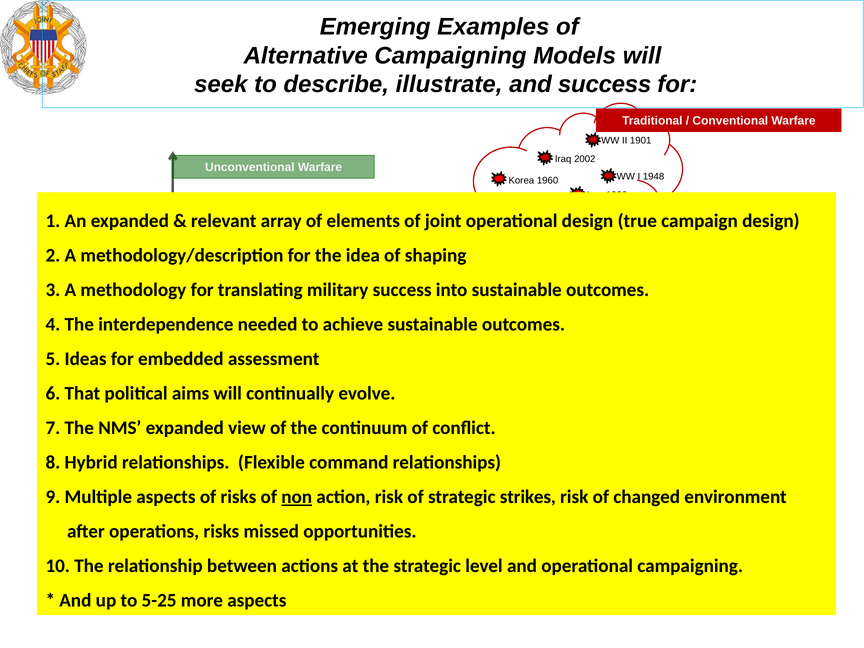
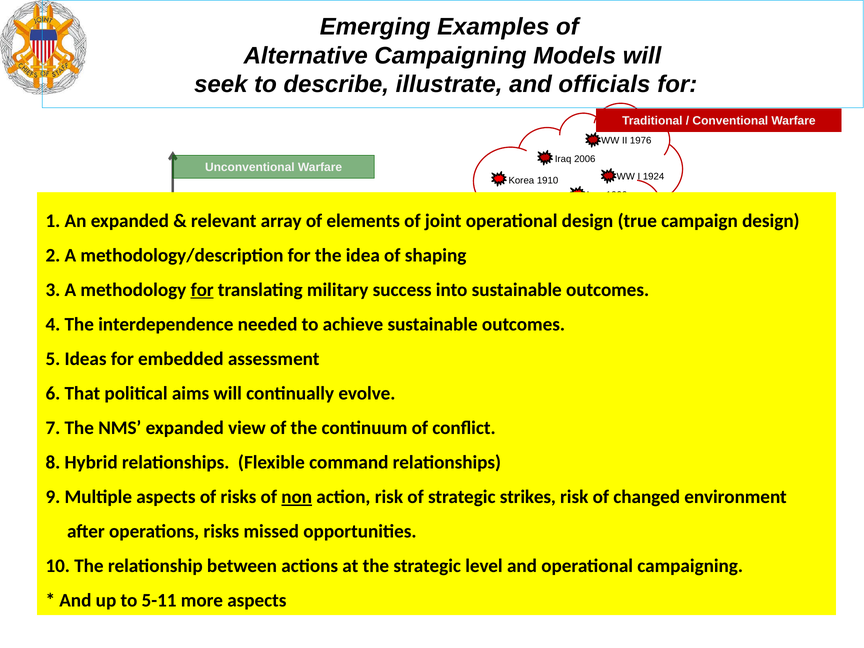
and success: success -> officials (604, 85)
1901: 1901 -> 1976 (641, 141)
2002: 2002 -> 2006 (585, 159)
1948: 1948 -> 1924 (654, 177)
1960: 1960 -> 1910 (548, 181)
for underline: none -> present (202, 290)
5-25: 5-25 -> 5-11 (159, 601)
